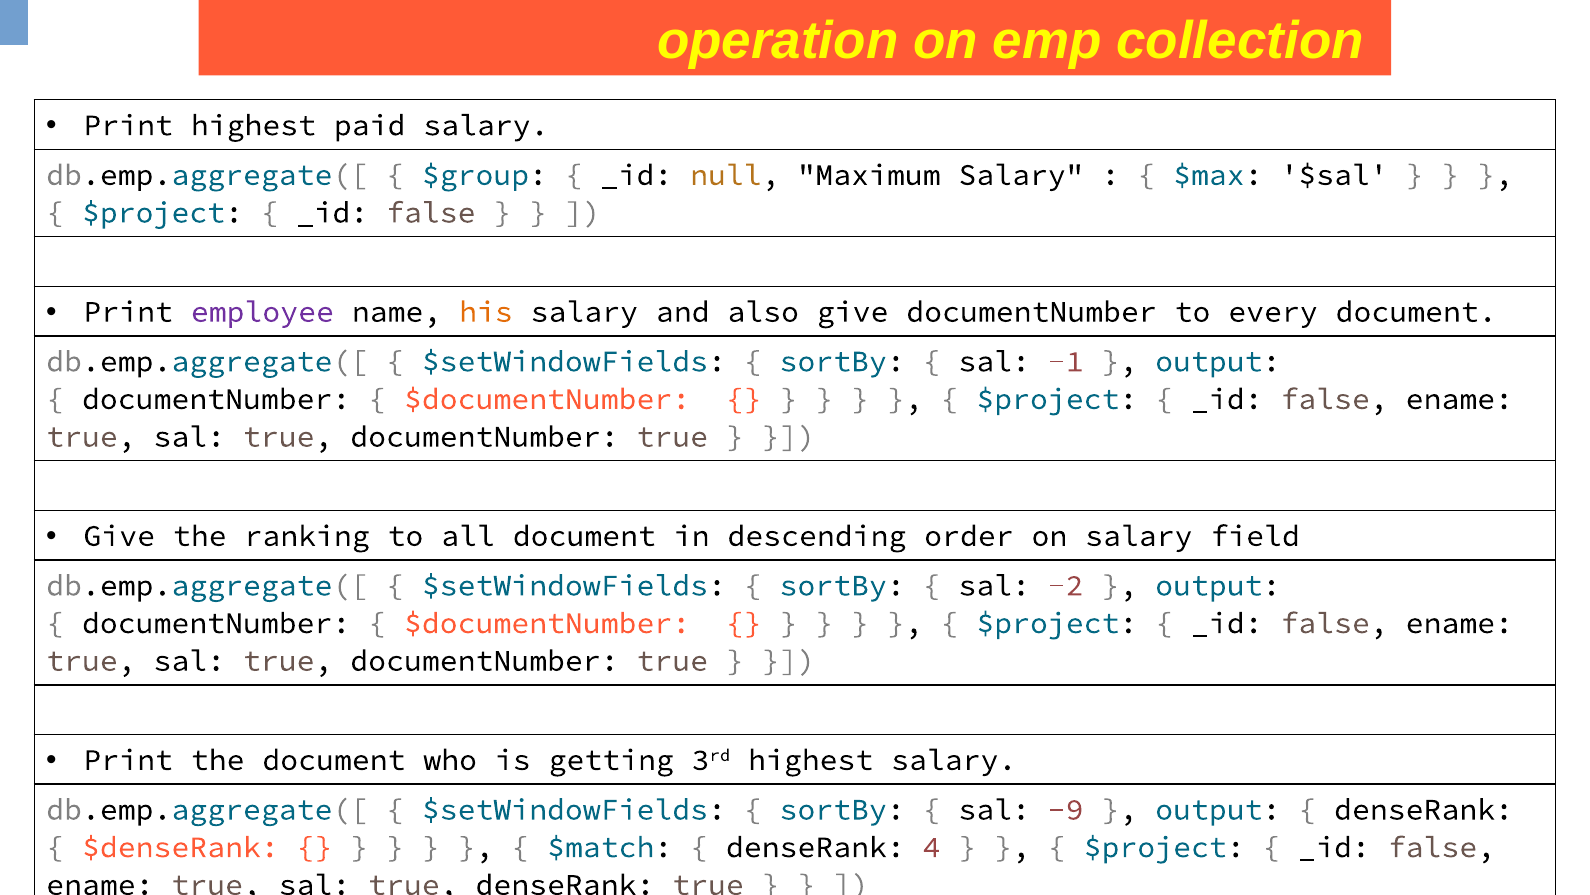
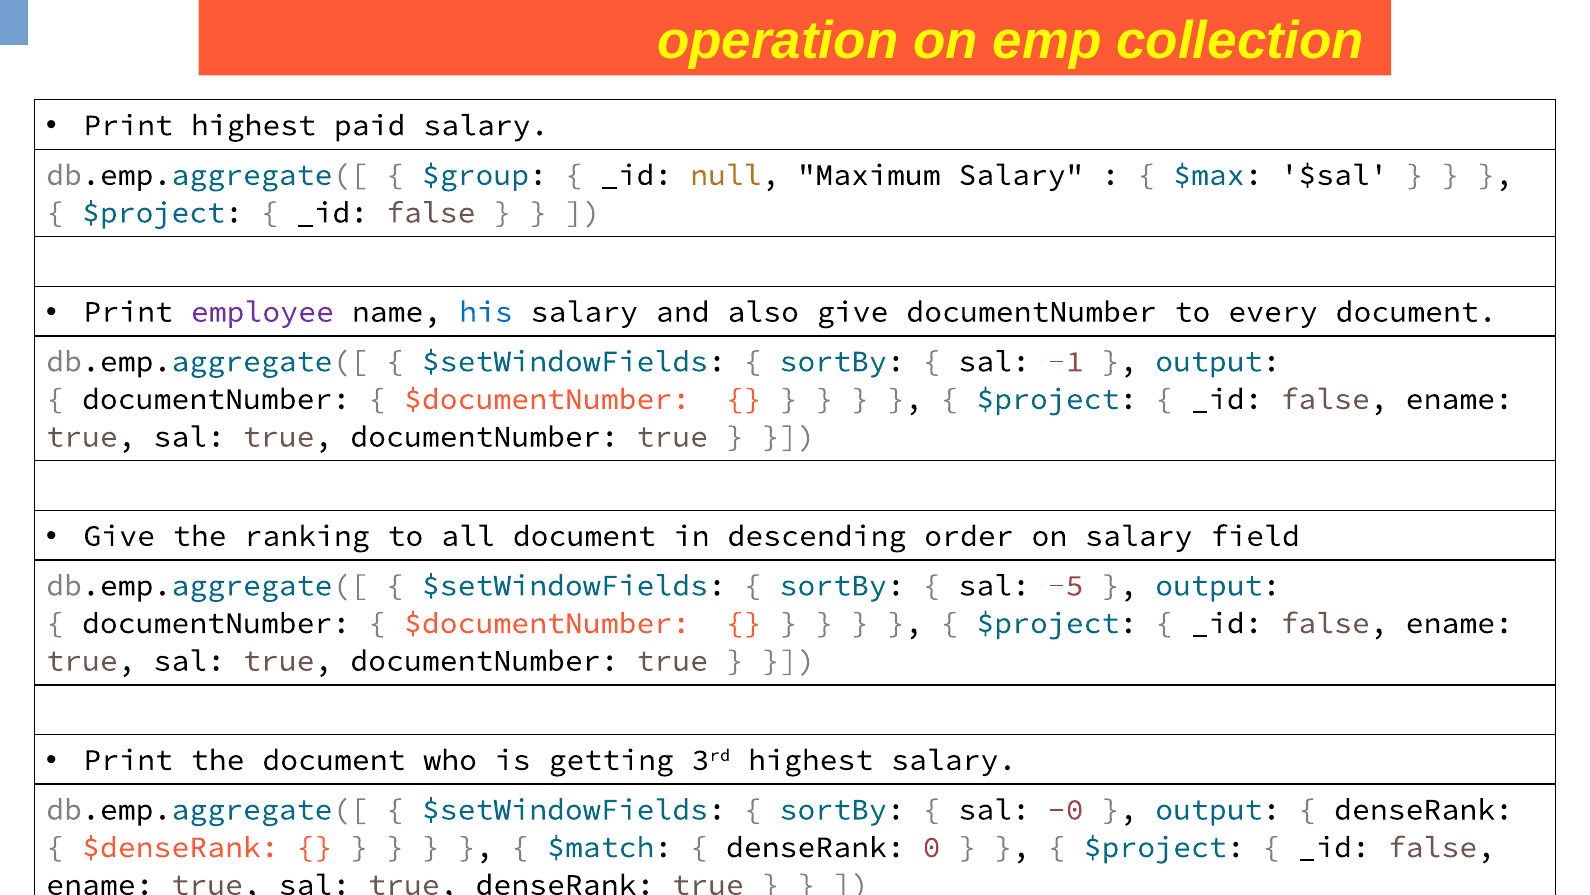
his colour: orange -> blue (486, 312)
-2: -2 -> -5 (1066, 585)
-9: -9 -> -0 (1066, 809)
4: 4 -> 0 (932, 847)
